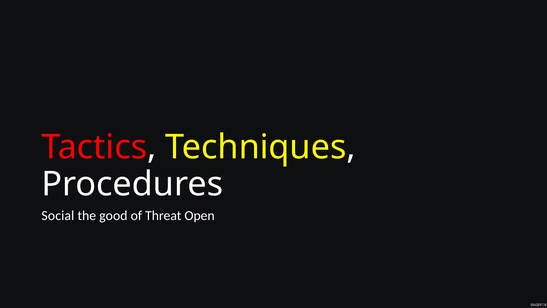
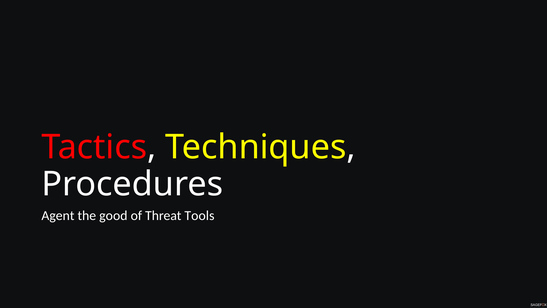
Social: Social -> Agent (58, 215)
Open: Open -> Tools (199, 215)
